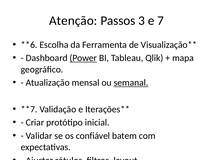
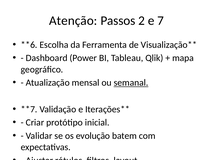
3: 3 -> 2 (142, 21)
Power underline: present -> none (83, 58)
confiável: confiável -> evolução (93, 136)
